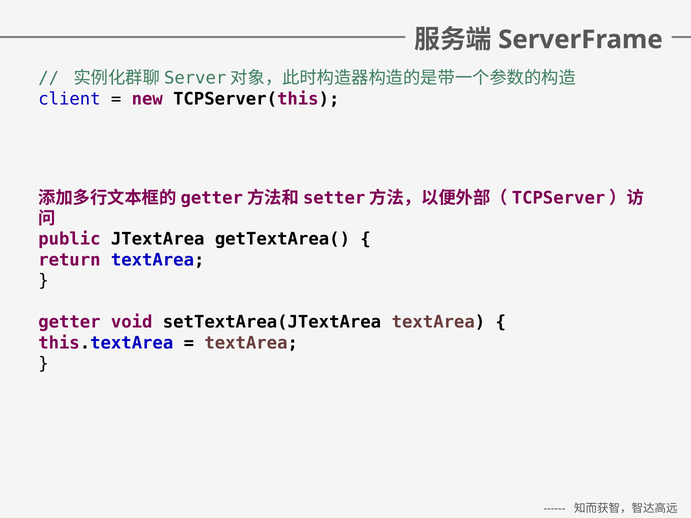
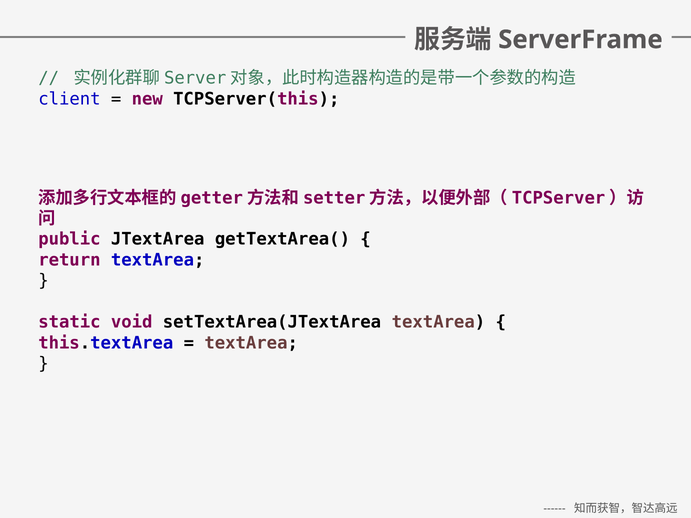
getter: getter -> static (69, 322)
